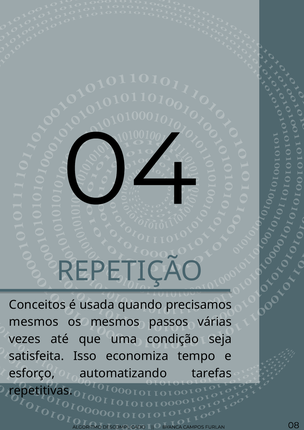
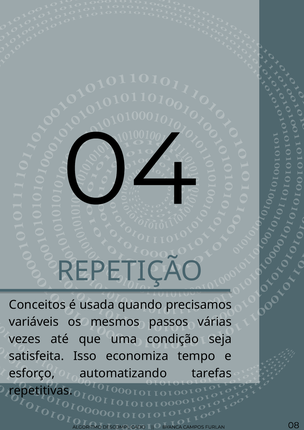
mesmos: mesmos -> variáveis (34, 322)
